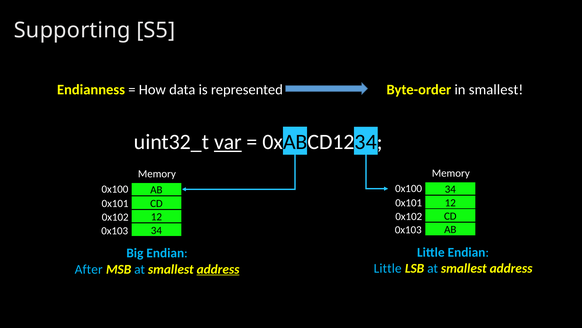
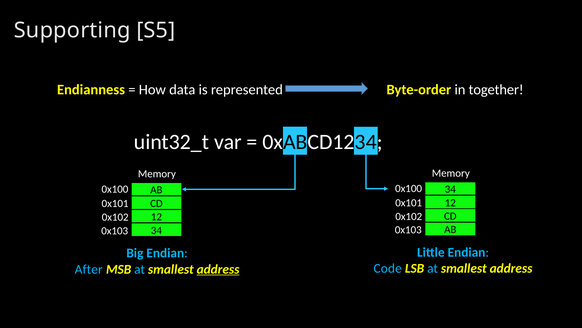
in smallest: smallest -> together (496, 89)
var underline: present -> none (228, 142)
Little: Little -> Code (388, 268)
